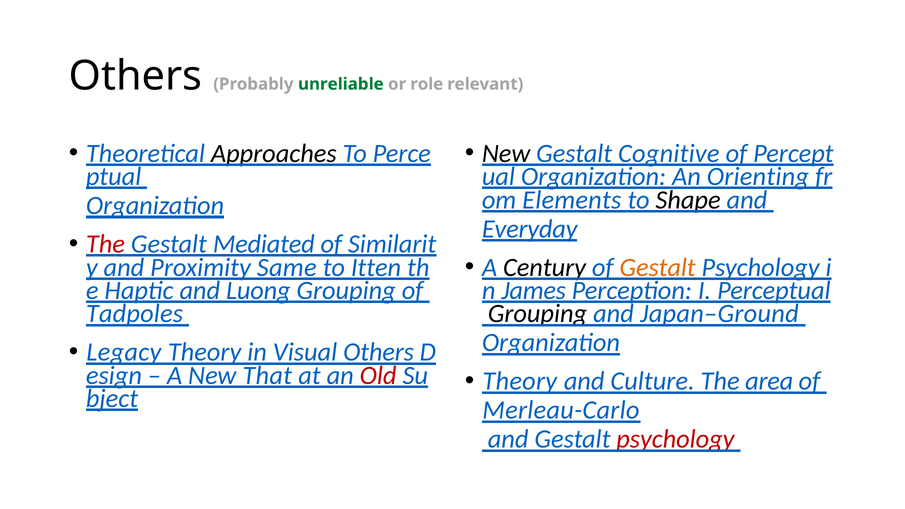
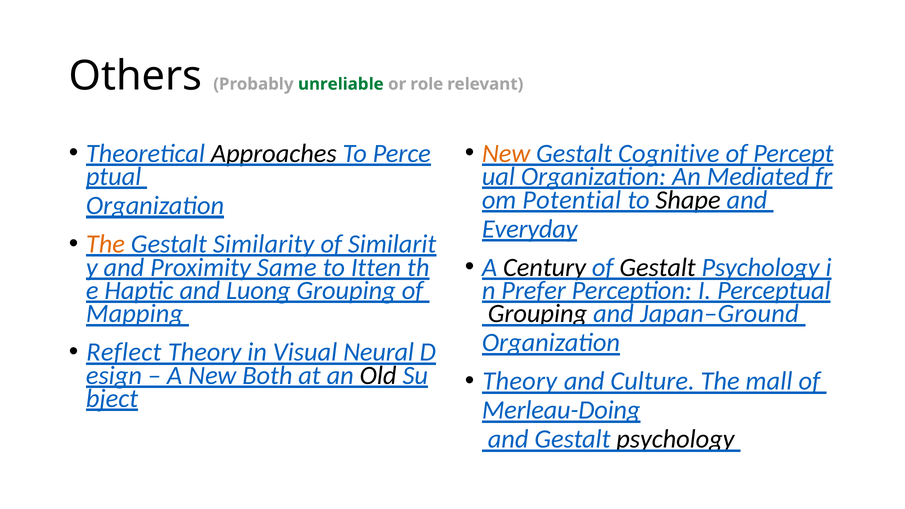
New colour: black -> orange (506, 153)
Orienting: Orienting -> Mediated (758, 177)
Elements: Elements -> Potential (572, 200)
The colour: red -> orange (105, 244)
Mediated: Mediated -> Similarity (264, 244)
Gestalt colour: orange -> black (658, 267)
James: James -> Prefer (534, 291)
Tadpoles: Tadpoles -> Mapping (135, 314)
Legacy: Legacy -> Reflect (124, 352)
Visual Others: Others -> Neural (379, 352)
That: That -> Both (267, 375)
Old colour: red -> black (378, 375)
area: area -> mall (769, 381)
Merleau-Carlo: Merleau-Carlo -> Merleau-Doing (561, 410)
psychology colour: red -> black (675, 439)
